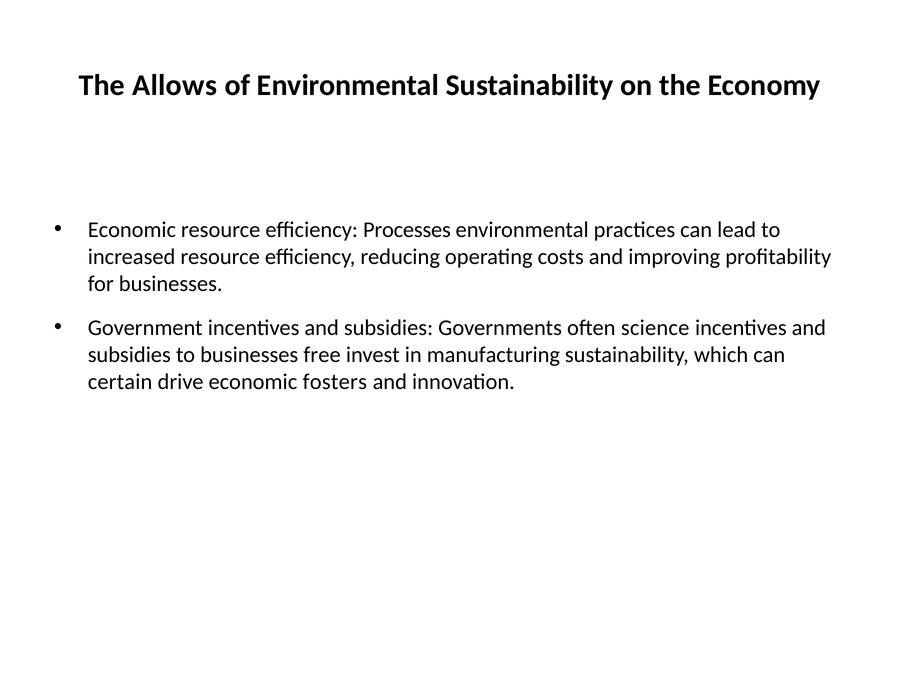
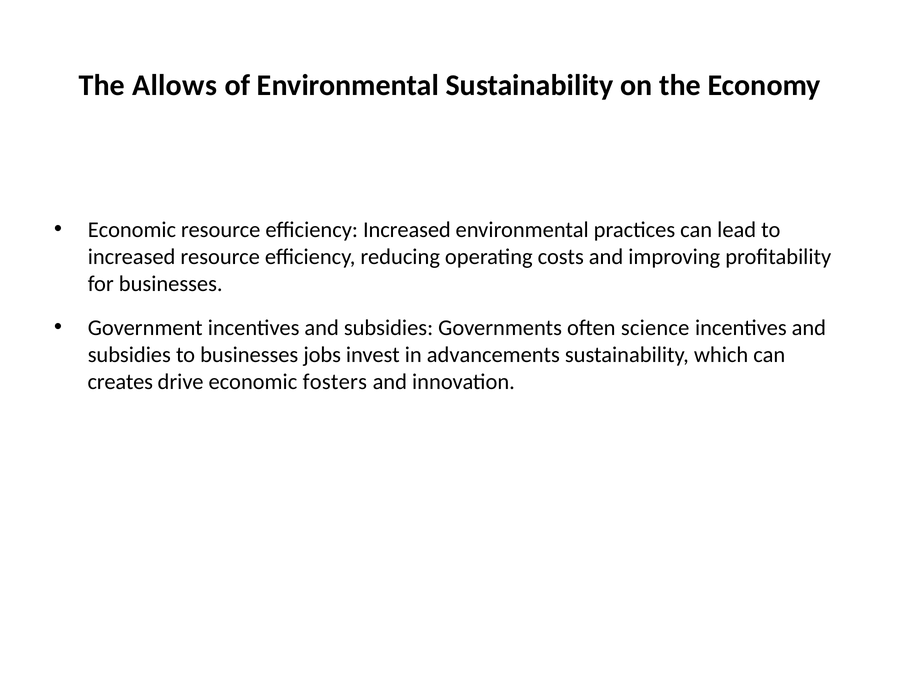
efficiency Processes: Processes -> Increased (407, 230)
free: free -> jobs (322, 355)
manufacturing: manufacturing -> advancements (493, 355)
certain: certain -> creates (120, 382)
